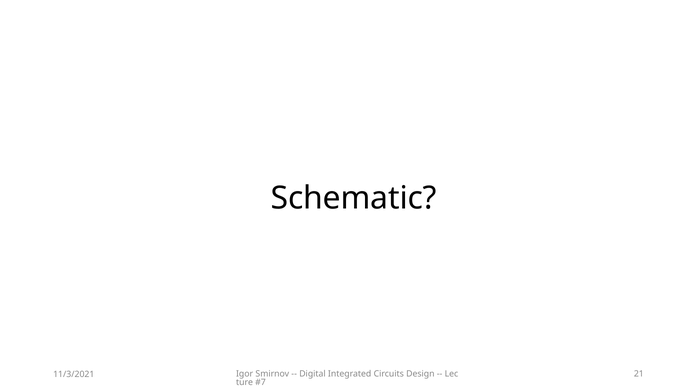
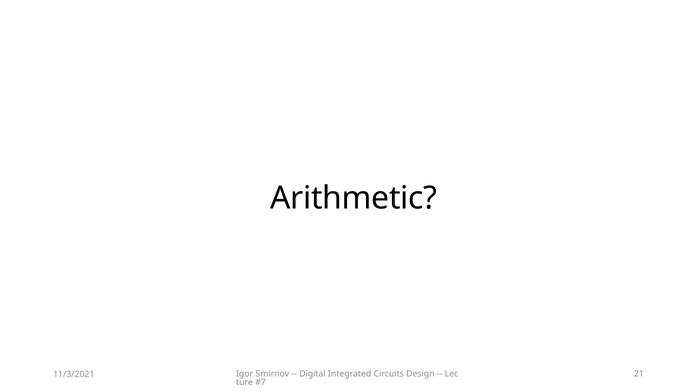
Schematic: Schematic -> Arithmetic (354, 198)
